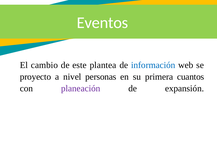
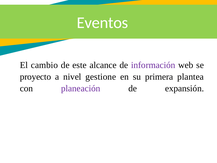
plantea: plantea -> alcance (103, 65)
información colour: blue -> purple (153, 65)
personas: personas -> gestione (101, 77)
cuantos: cuantos -> plantea (191, 77)
